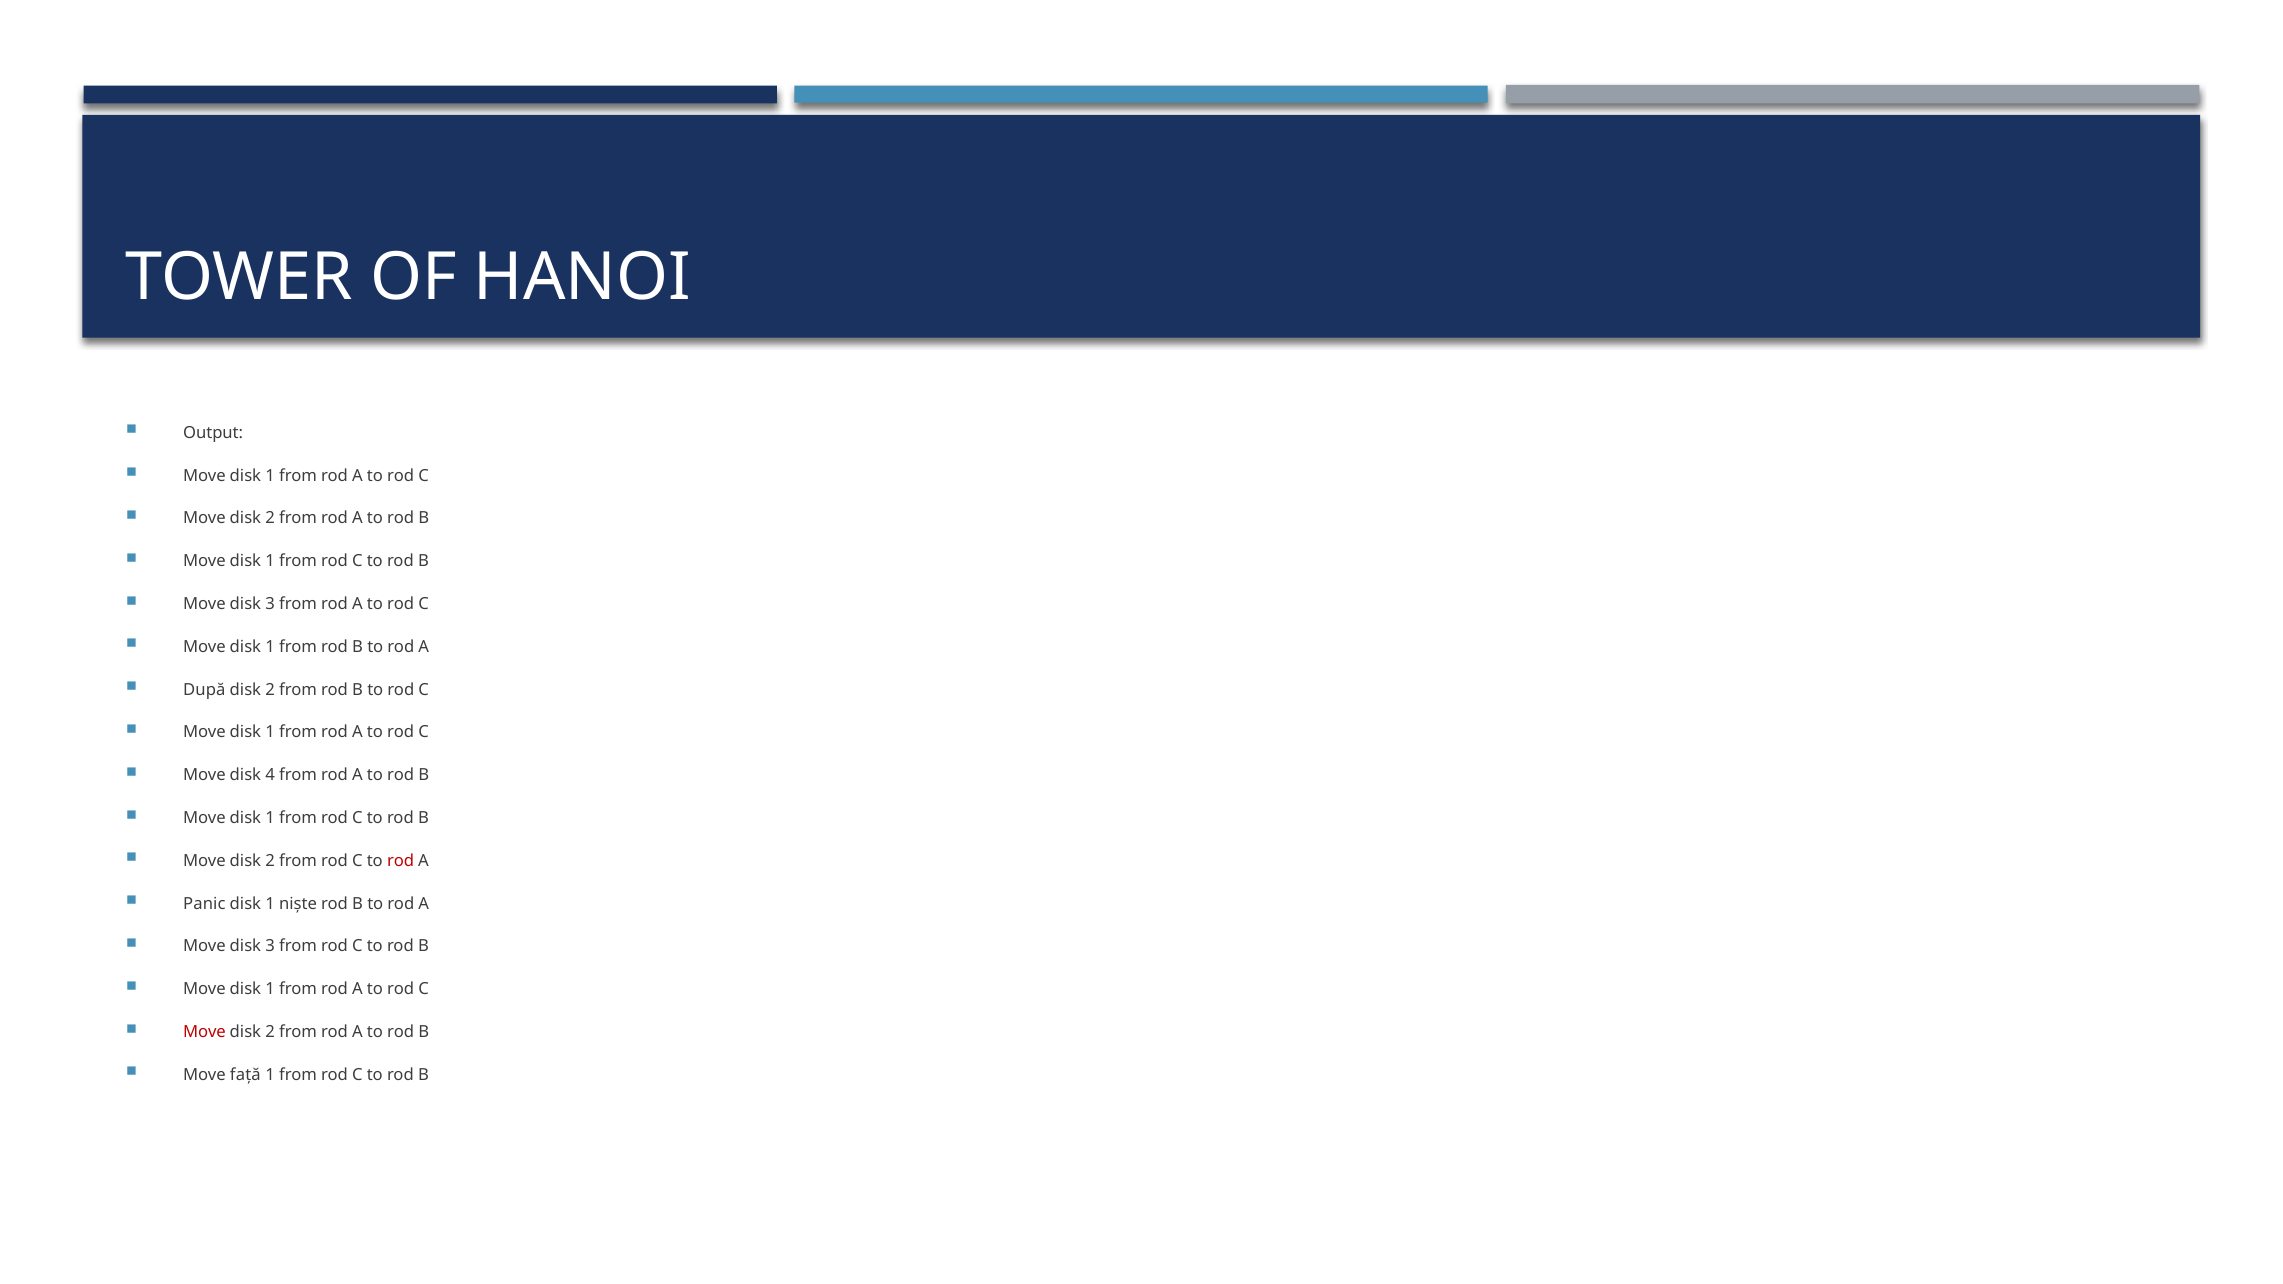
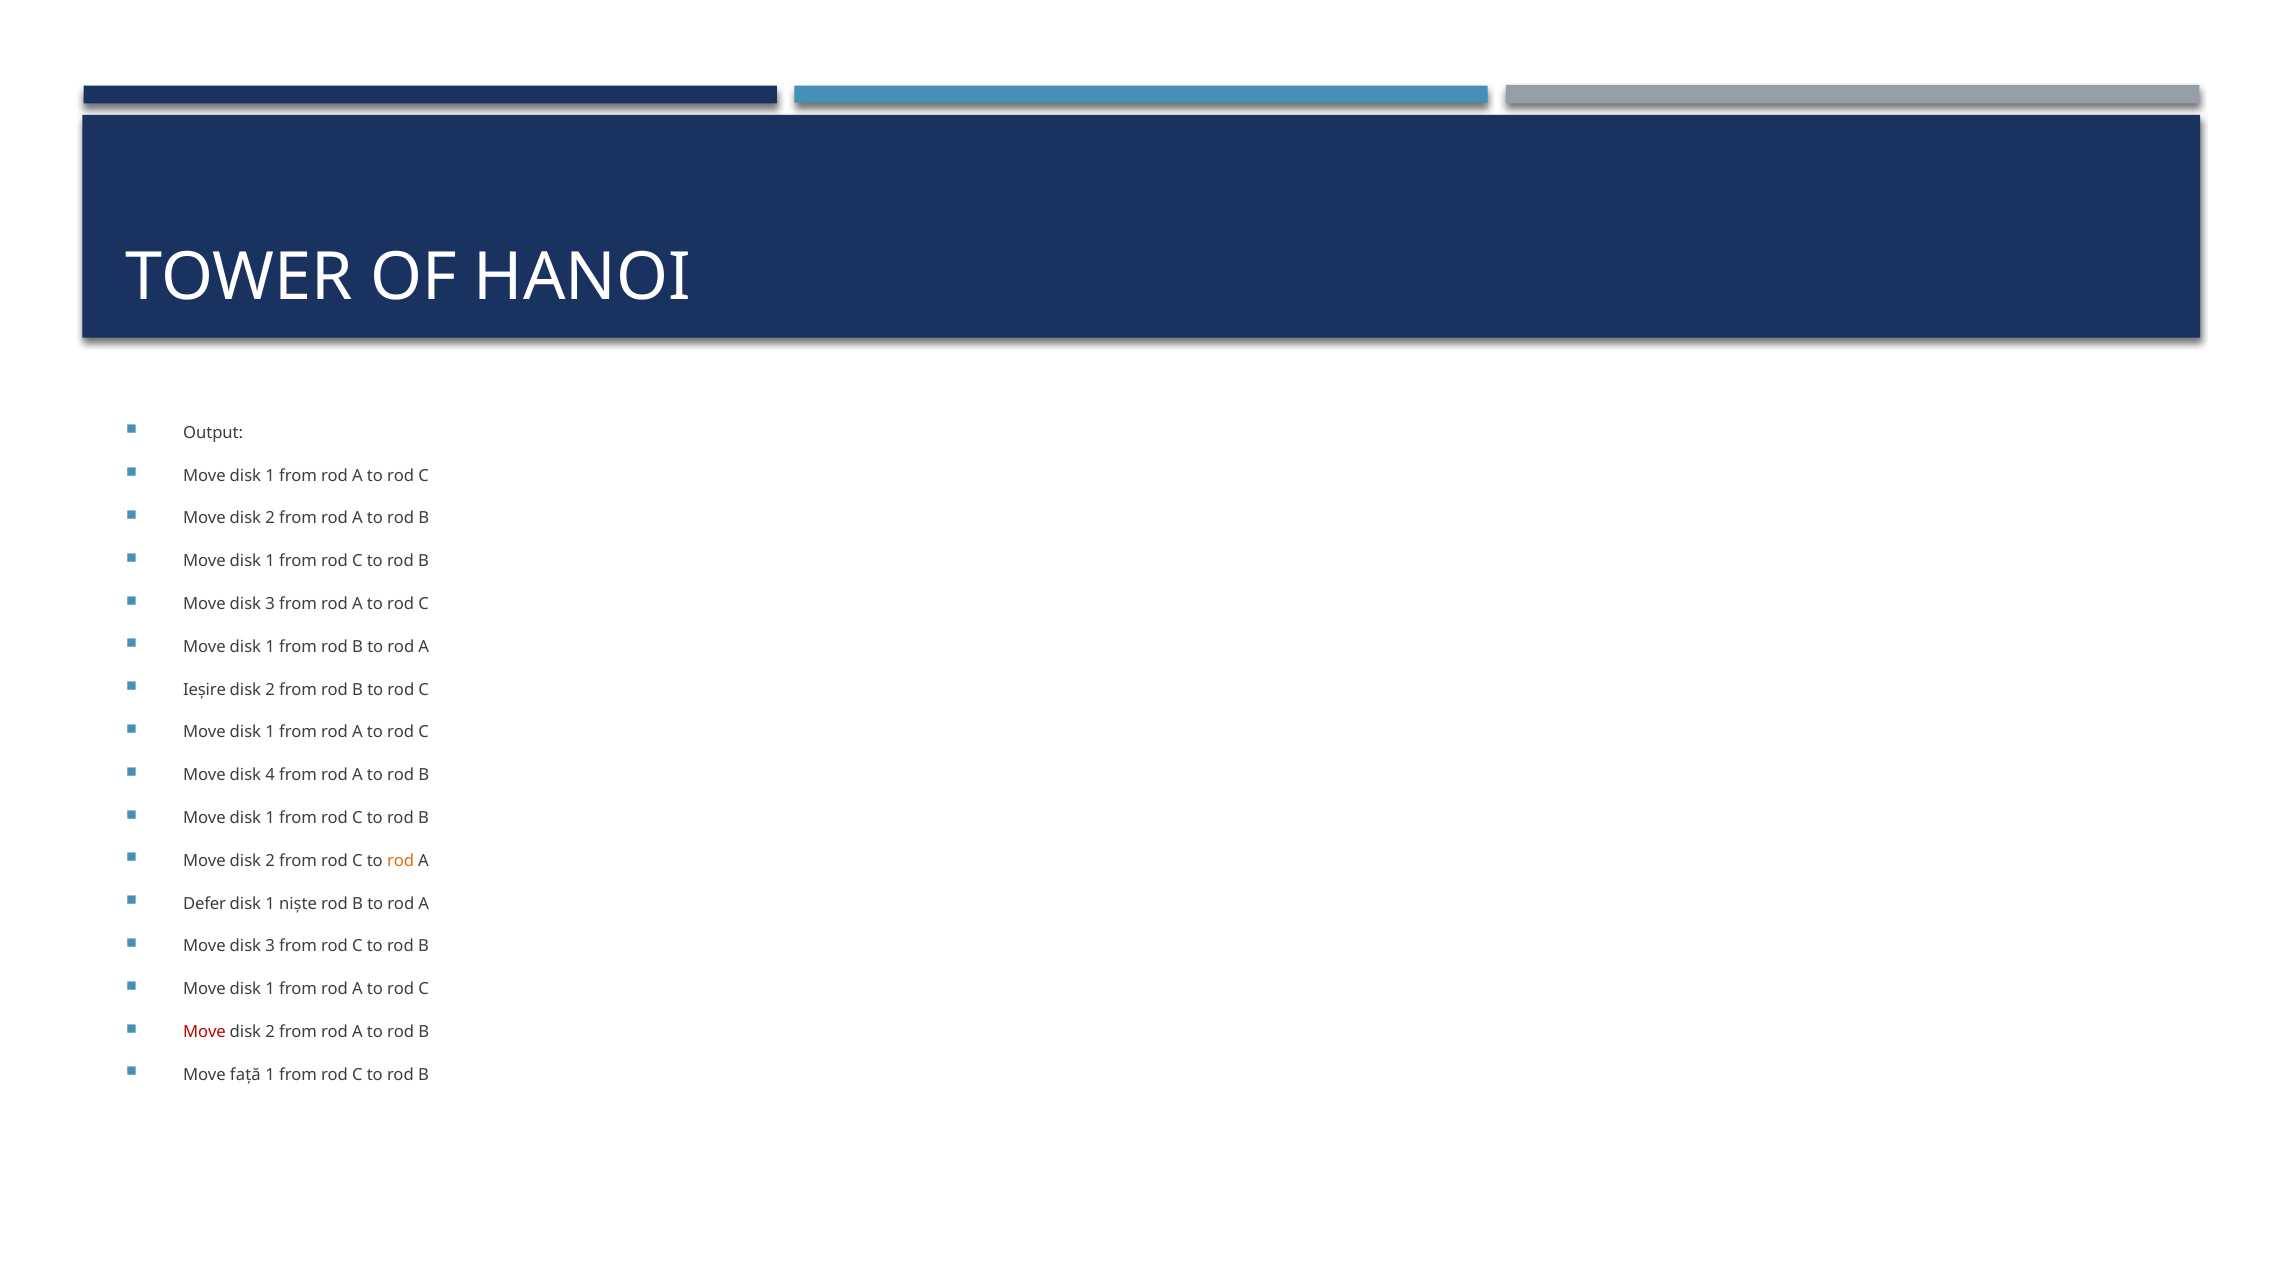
După: După -> Ieșire (205, 690)
rod colour: red -> orange (401, 861)
Panic: Panic -> Defer (205, 904)
